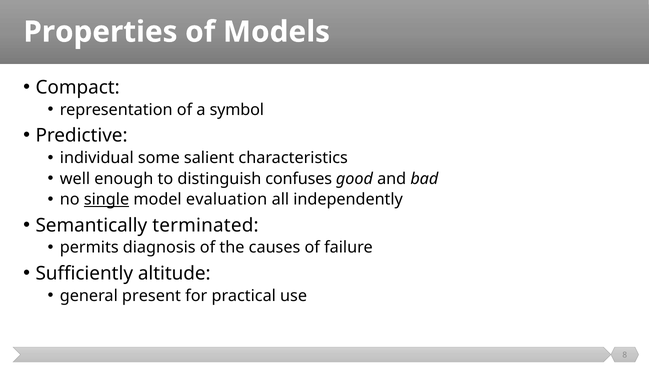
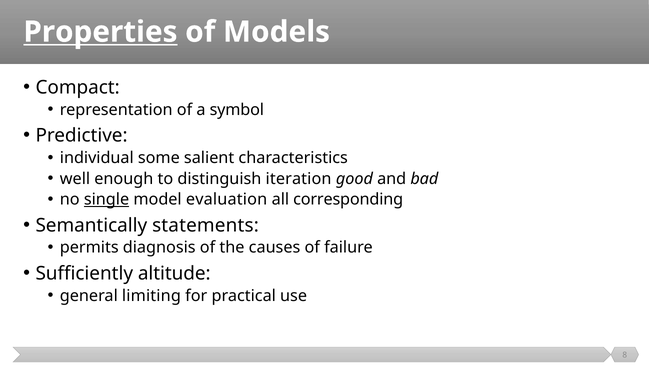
Properties underline: none -> present (100, 32)
confuses: confuses -> iteration (299, 179)
independently: independently -> corresponding (348, 200)
terminated: terminated -> statements (205, 225)
present: present -> limiting (151, 296)
